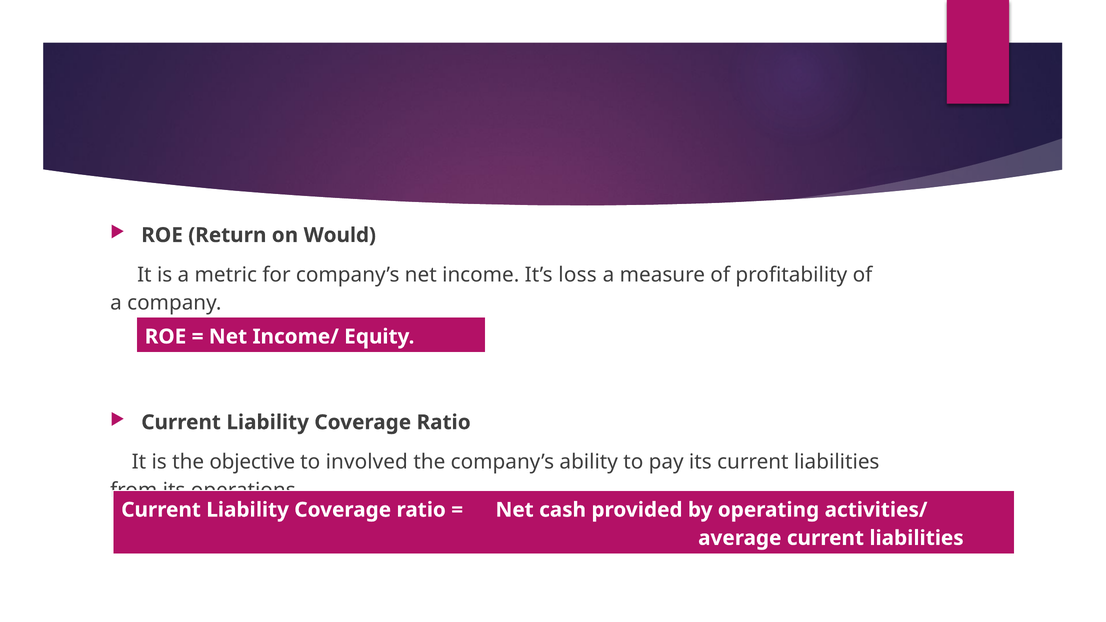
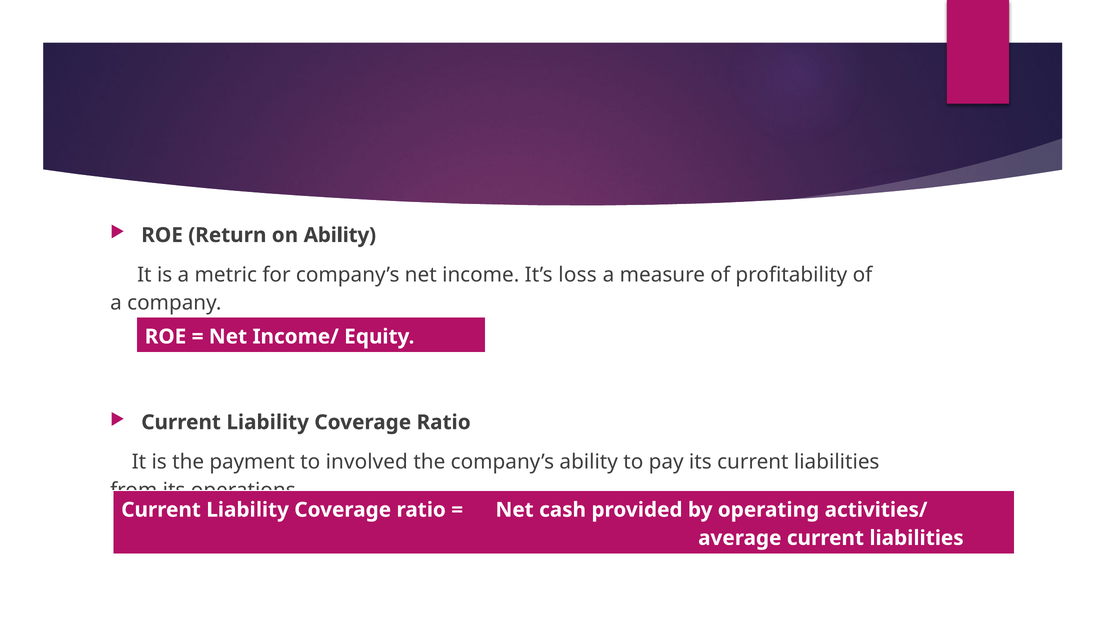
on Would: Would -> Ability (340, 235)
objective: objective -> payment (252, 462)
